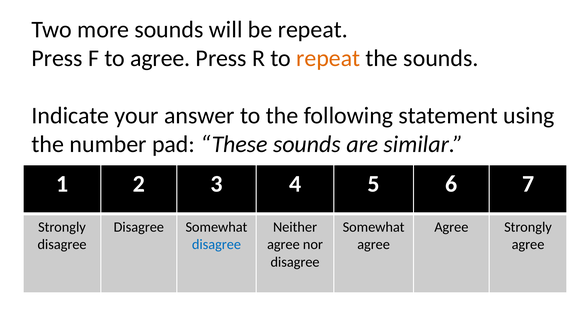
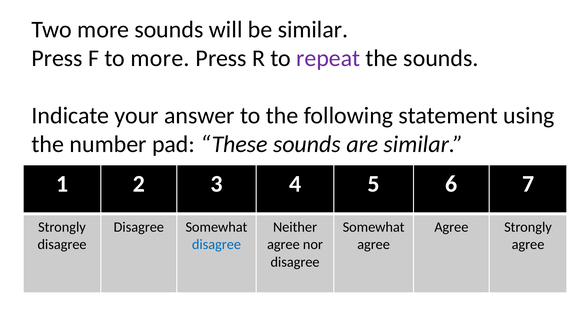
be repeat: repeat -> similar (313, 29)
to agree: agree -> more (160, 58)
repeat colour: orange -> purple (328, 58)
